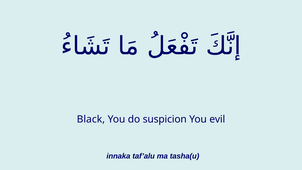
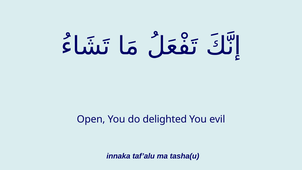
Black: Black -> Open (91, 119)
suspicion: suspicion -> delighted (165, 119)
